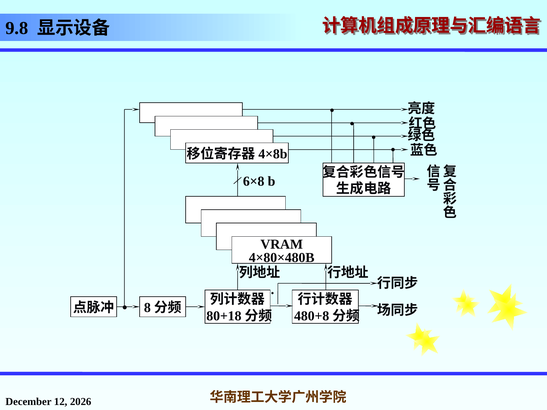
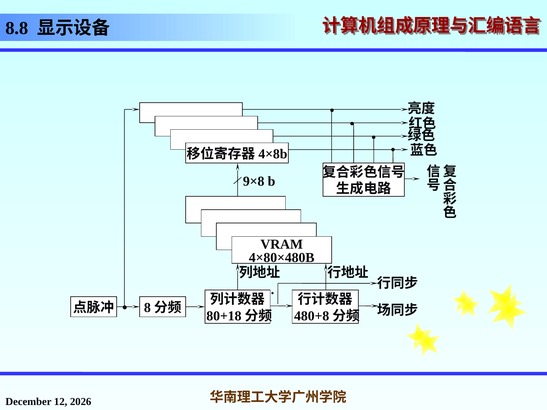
9.8: 9.8 -> 8.8 (17, 28)
6×8: 6×8 -> 9×8 (254, 182)
